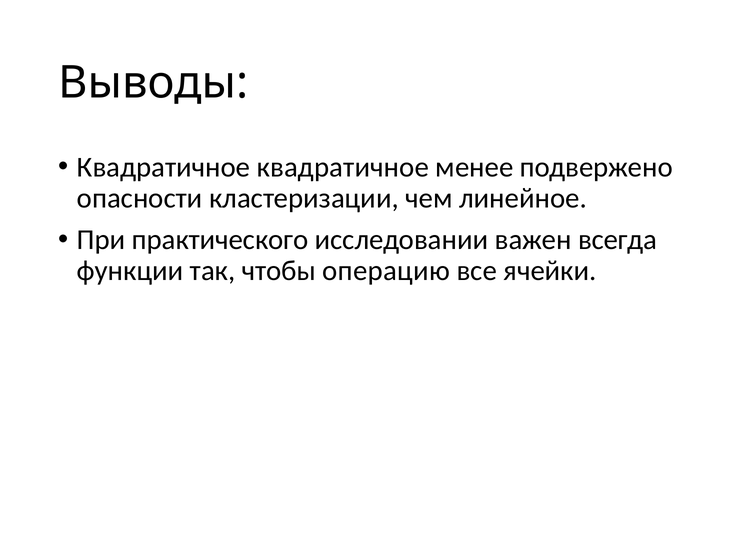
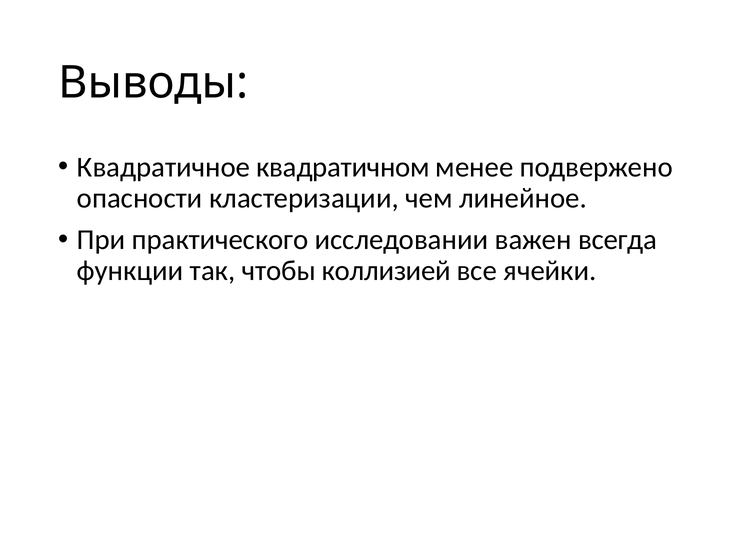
Квадратичное квадратичное: квадратичное -> квадратичном (343, 167)
операцию: операцию -> коллизией (386, 271)
